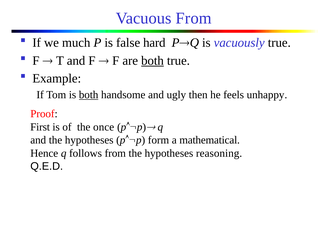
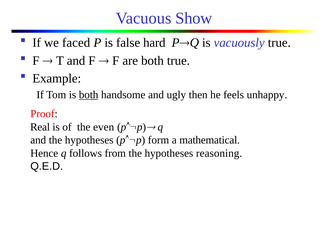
Vacuous From: From -> Show (194, 18)
much: much -> faced (76, 43)
both underline: present -> none (152, 61)
First: First -> Real (40, 127)
once: once -> even (104, 127)
